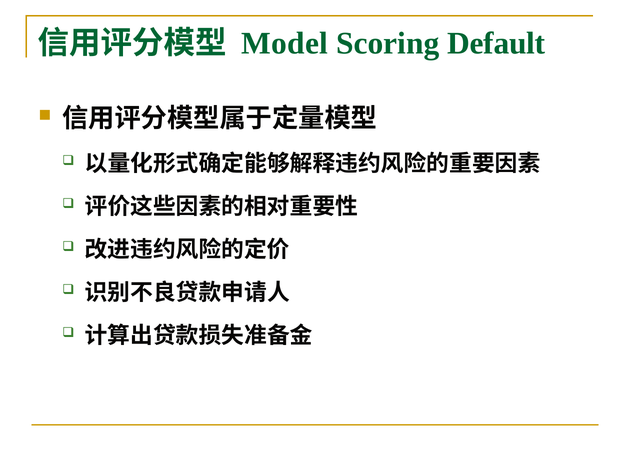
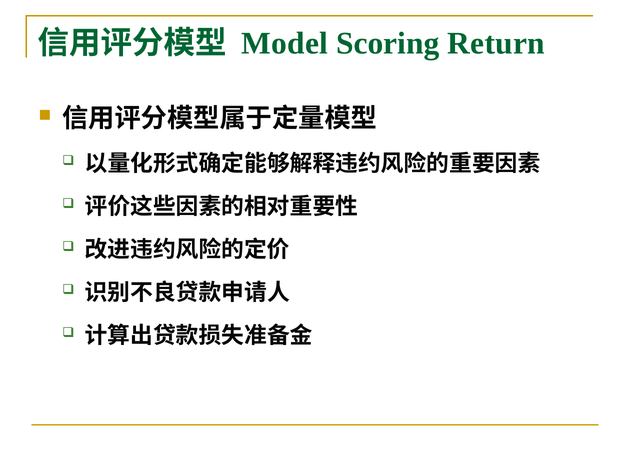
Default: Default -> Return (496, 43)
